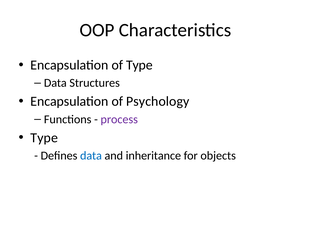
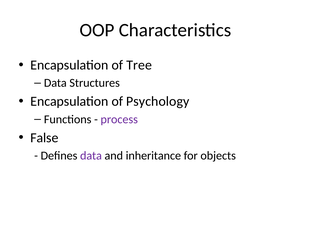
of Type: Type -> Tree (139, 65)
Type: Type -> False (44, 138)
data colour: blue -> purple (91, 156)
